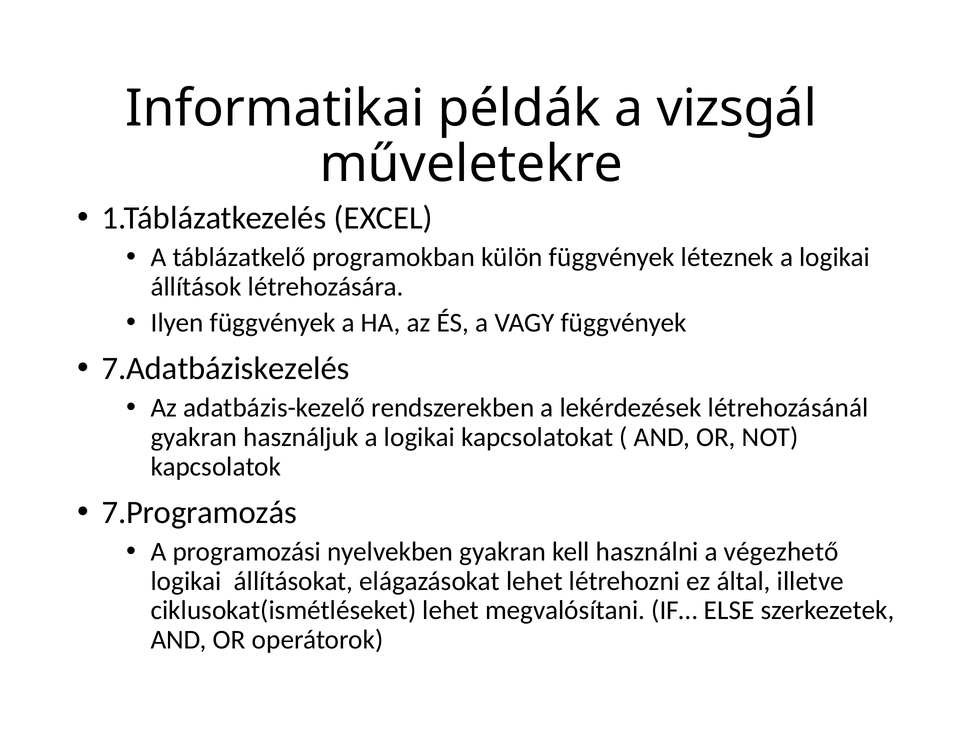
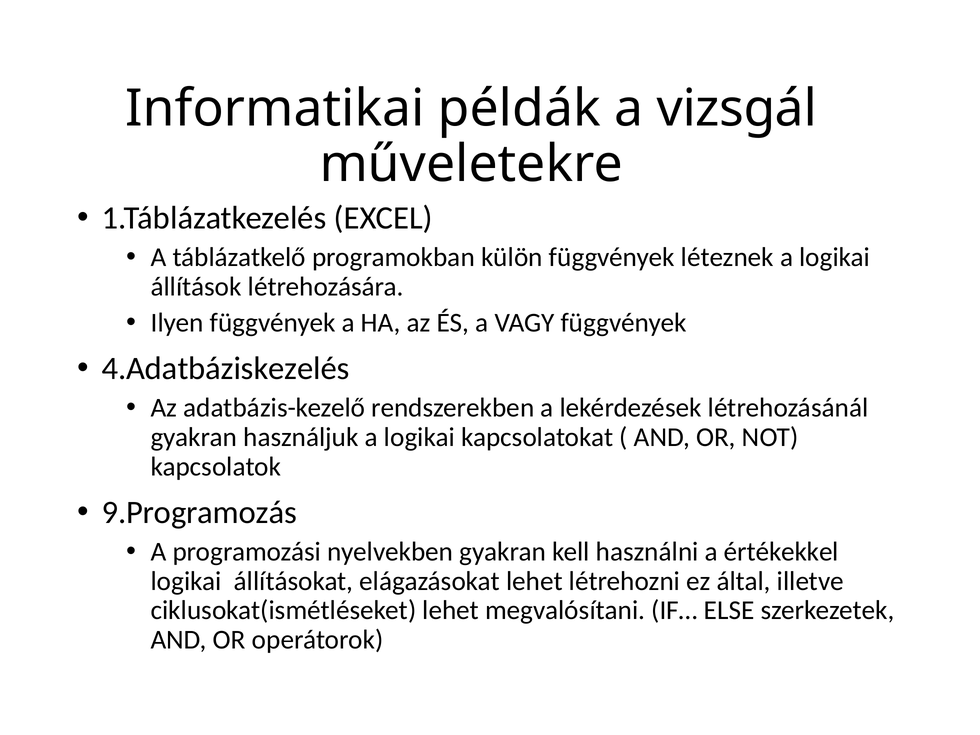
7.Adatbáziskezelés: 7.Adatbáziskezelés -> 4.Adatbáziskezelés (226, 369)
7.Programozás: 7.Programozás -> 9.Programozás (199, 513)
végezhető: végezhető -> értékekkel (781, 552)
